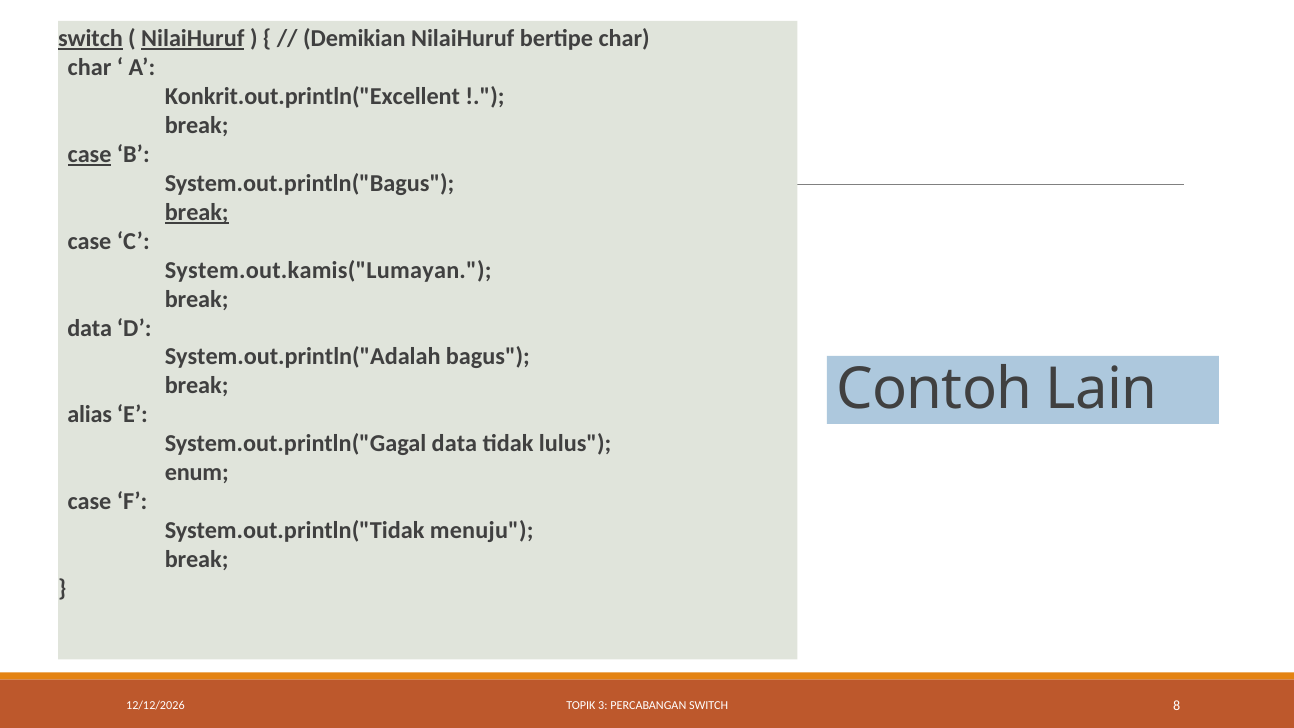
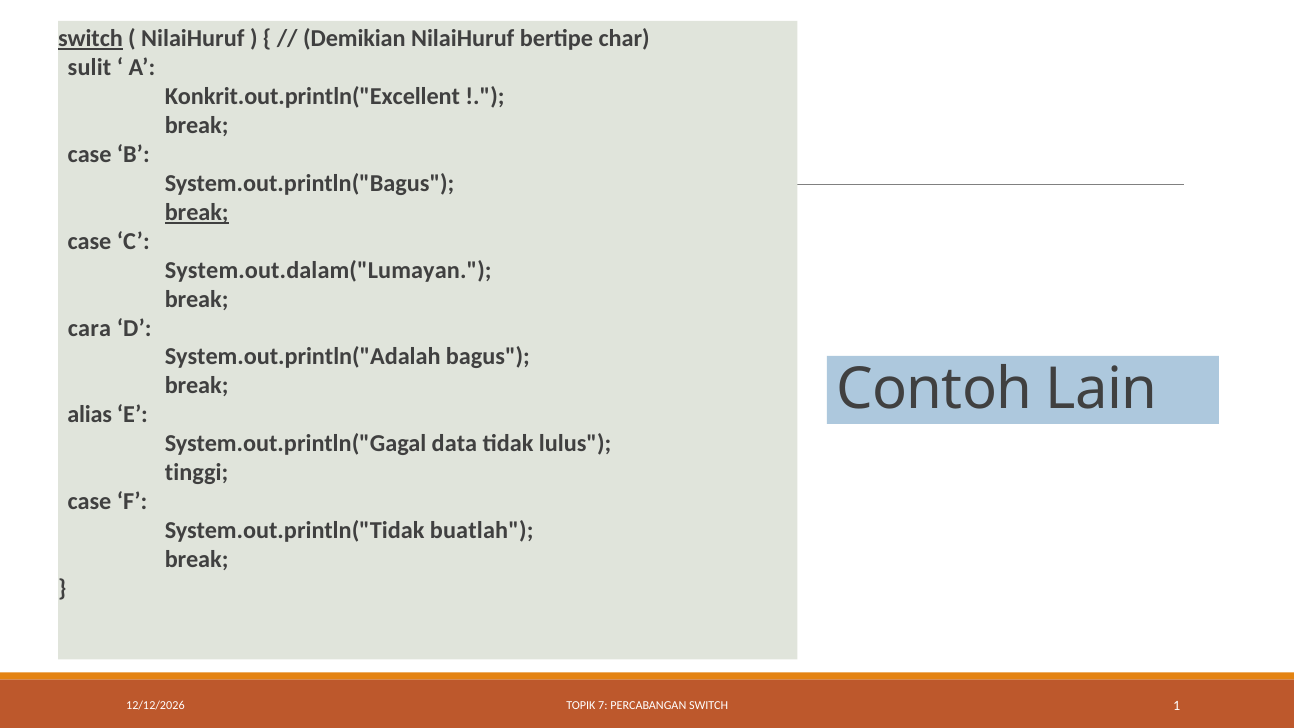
NilaiHuruf underline: present -> none (193, 39)
char: char -> sulit (90, 68)
case underline: present -> none (90, 154)
System.out.kamis("Lumayan: System.out.kamis("Lumayan -> System.out.dalam("Lumayan (328, 270)
data: data -> cara (89, 328)
enum: enum -> tinggi (197, 473)
menuju: menuju -> buatlah (482, 530)
3: 3 -> 7 (603, 706)
8: 8 -> 1 (1177, 706)
